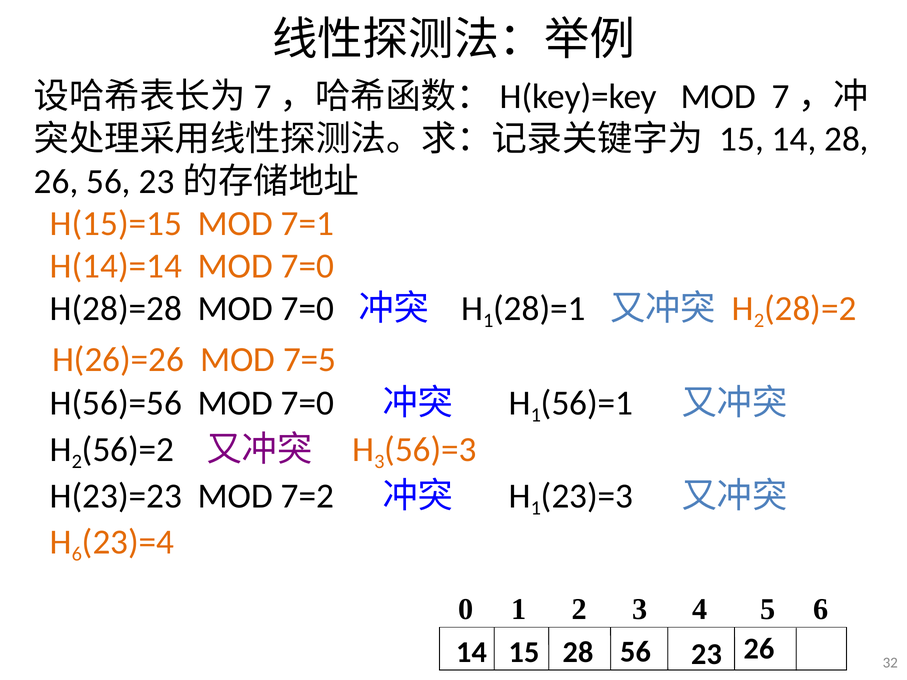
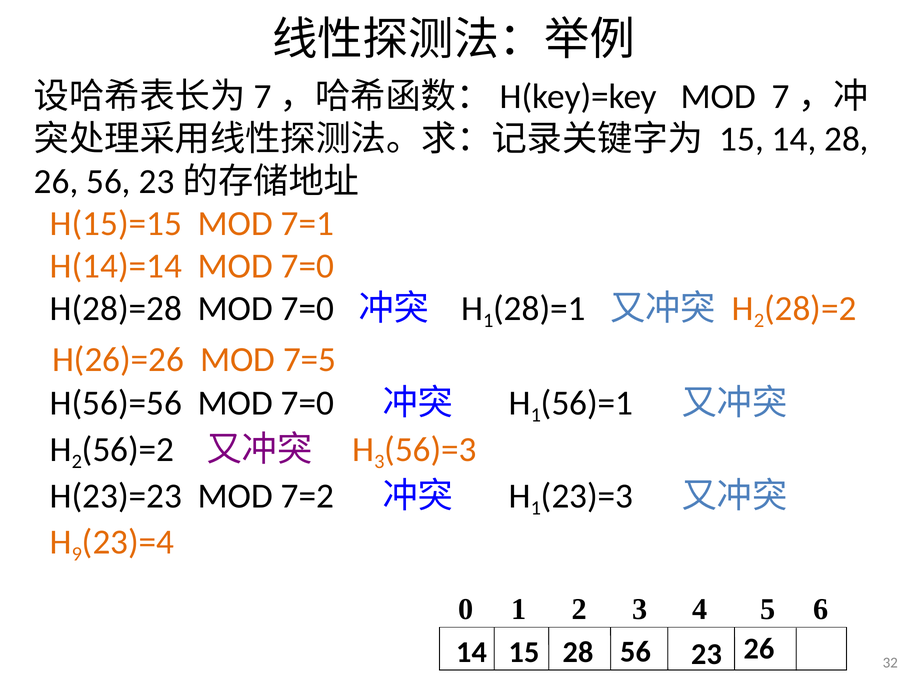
6: 6 -> 9 (77, 554)
